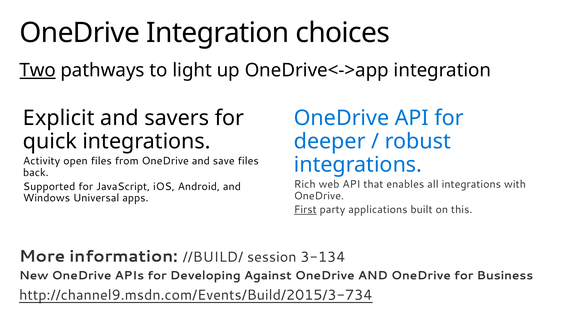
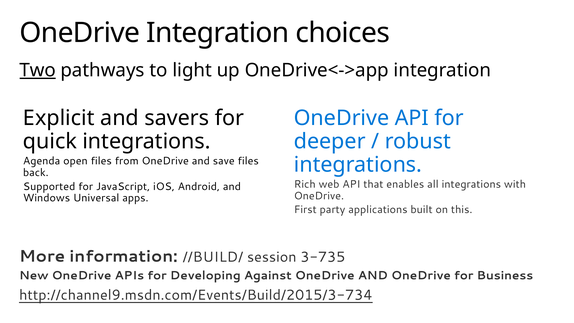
Activity: Activity -> Agenda (42, 161)
First underline: present -> none (305, 210)
3-134: 3-134 -> 3-735 (323, 257)
